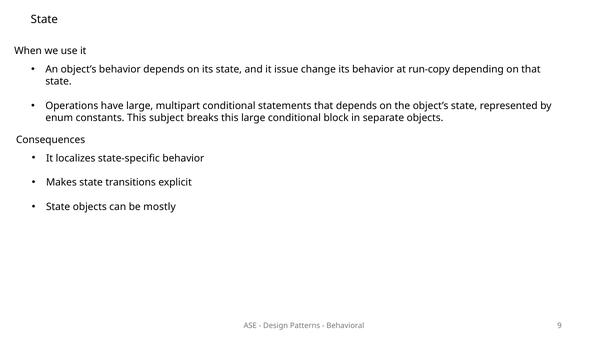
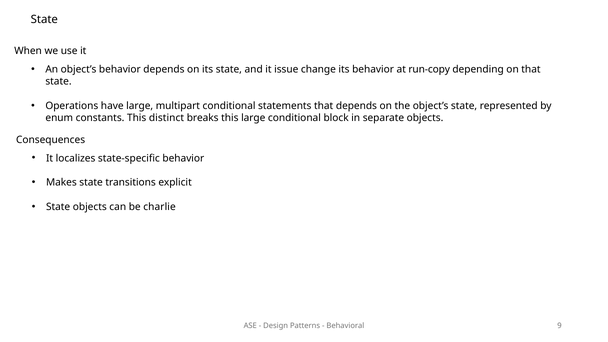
subject: subject -> distinct (167, 118)
mostly: mostly -> charlie (160, 207)
